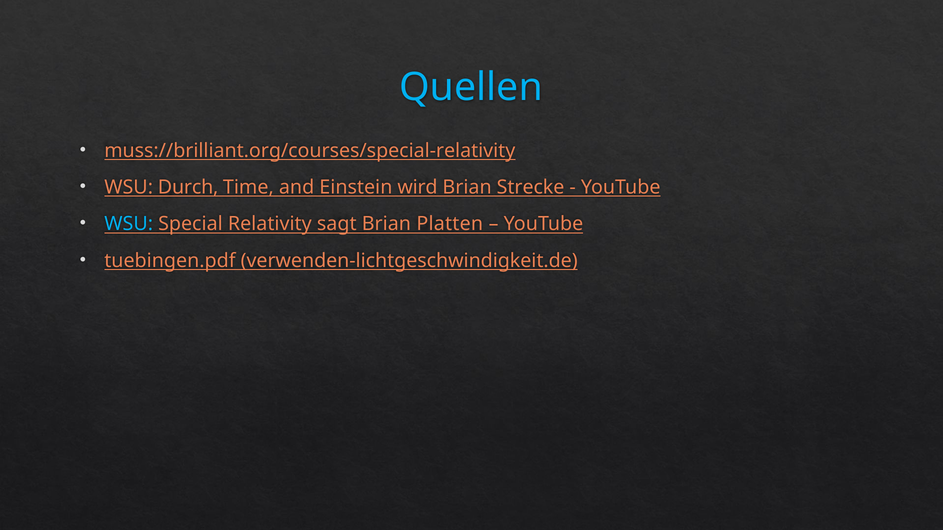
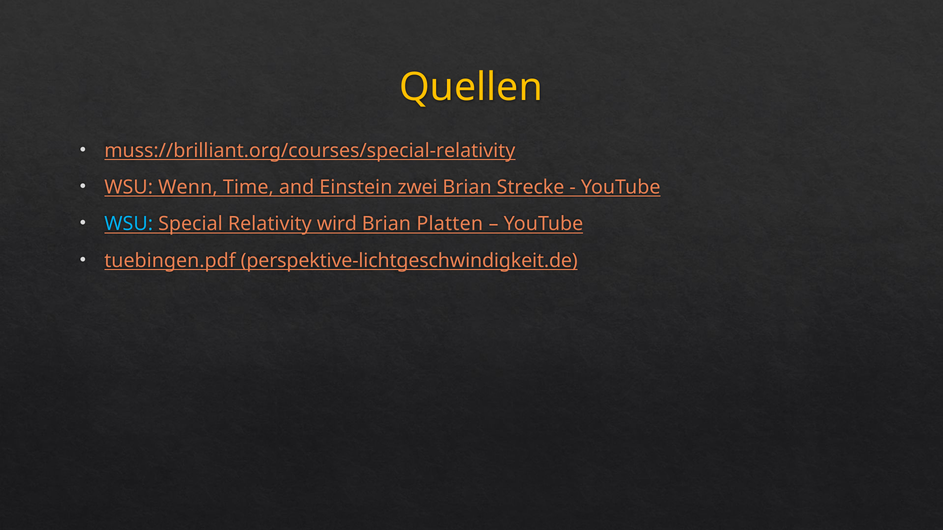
Quellen colour: light blue -> yellow (471, 87)
Durch: Durch -> Wenn (188, 187)
wird: wird -> zwei (418, 187)
sagt: sagt -> wird (337, 224)
verwenden-lichtgeschwindigkeit.de: verwenden-lichtgeschwindigkeit.de -> perspektive-lichtgeschwindigkeit.de (409, 261)
